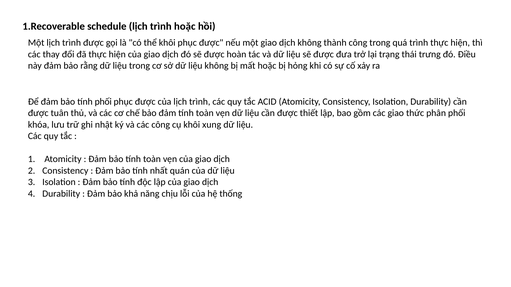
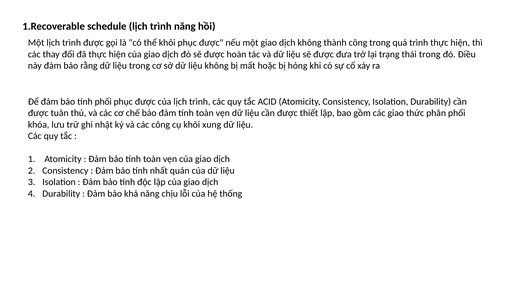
trình hoặc: hoặc -> năng (185, 26)
thái trưng: trưng -> trong (430, 54)
